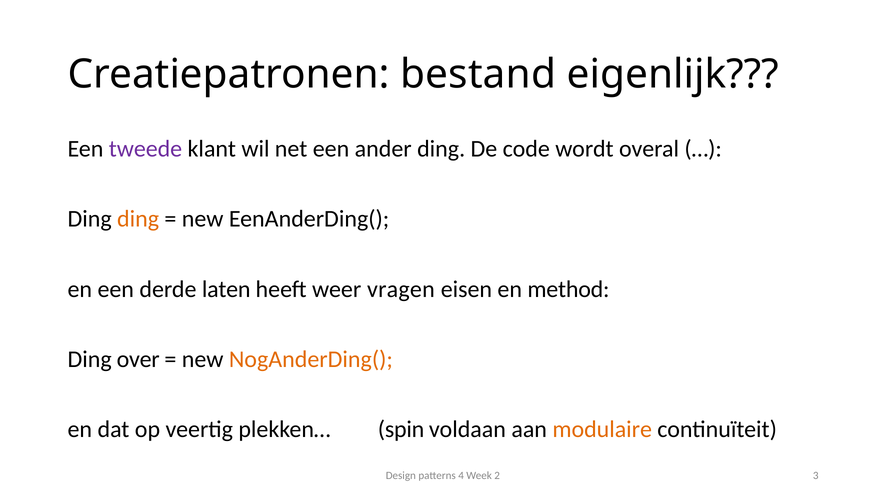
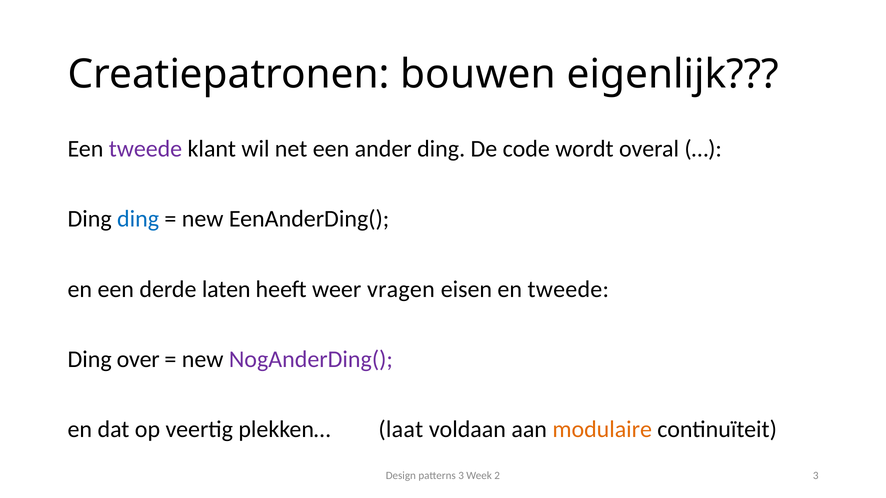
bestand: bestand -> bouwen (478, 74)
ding colour: orange -> blue (138, 219)
en method: method -> tweede (568, 289)
NogAnderDing( colour: orange -> purple (311, 360)
spin: spin -> laat (401, 430)
patterns 4: 4 -> 3 (461, 476)
